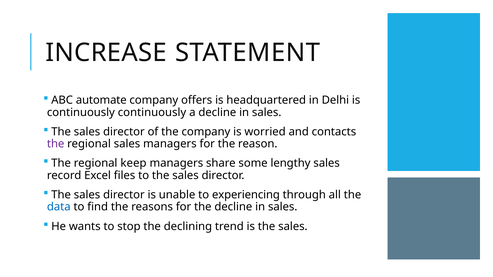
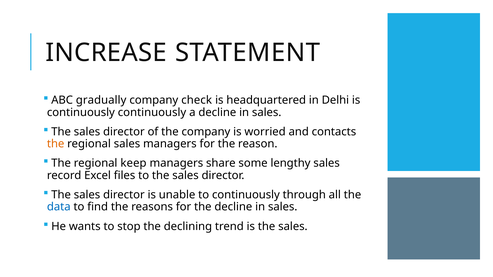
automate: automate -> gradually (101, 100)
offers: offers -> check (197, 100)
the colour: purple -> orange (56, 144)
to experiencing: experiencing -> continuously (246, 195)
